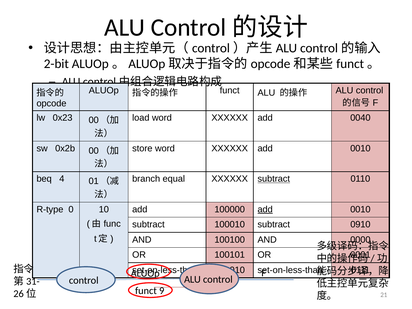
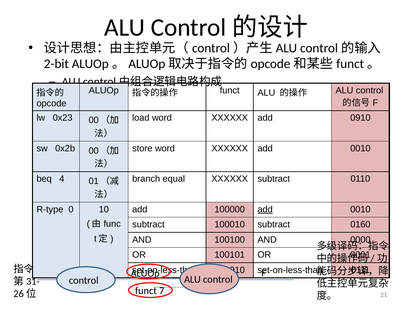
0040: 0040 -> 0910 (360, 118)
subtract underline: present -> none (274, 179)
0910: 0910 -> 0160 (360, 225)
9: 9 -> 7 (162, 291)
